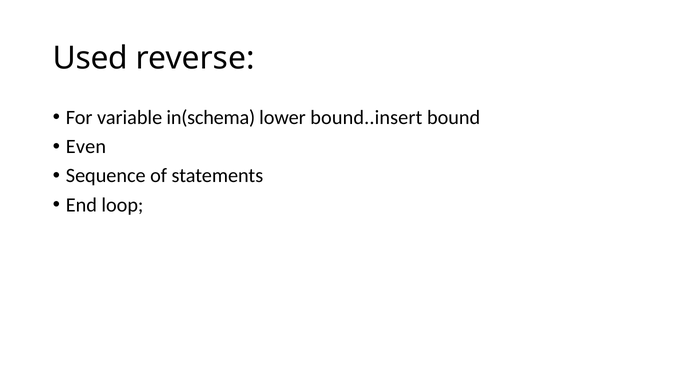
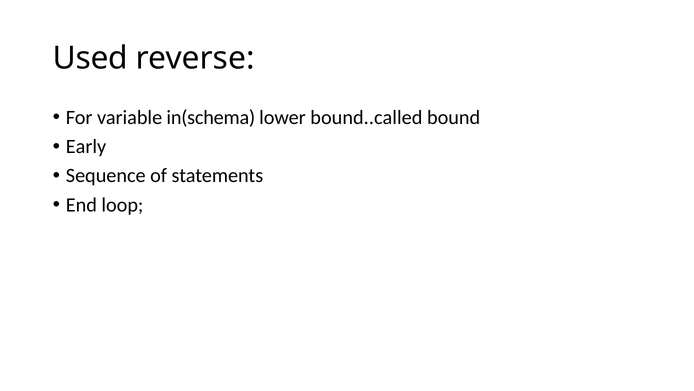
bound..insert: bound..insert -> bound..called (366, 117)
Even: Even -> Early (86, 146)
